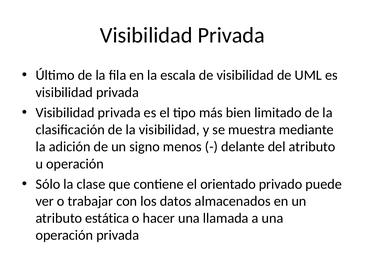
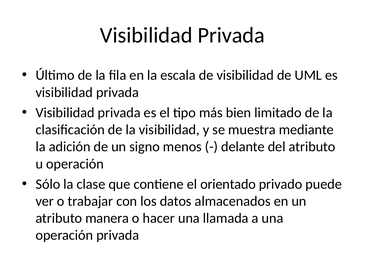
estática: estática -> manera (107, 218)
